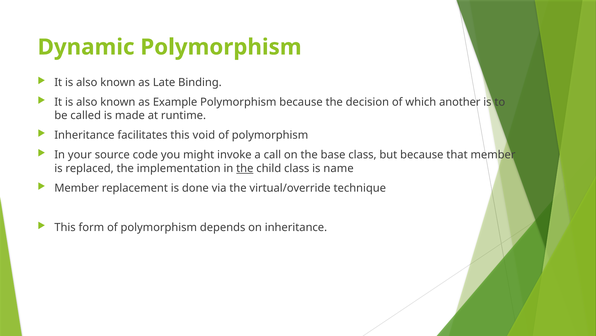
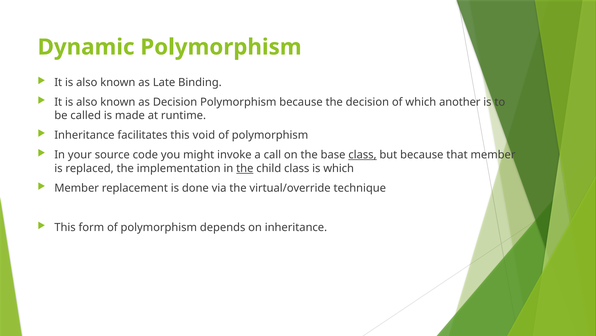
as Example: Example -> Decision (175, 102)
class underline: none -> present (362, 155)
is name: name -> which (339, 168)
